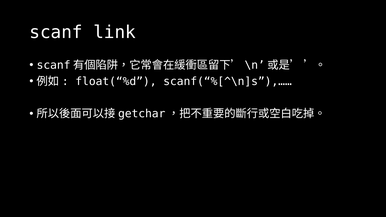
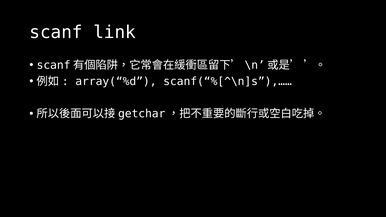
float(“%d: float(“%d -> array(“%d (116, 81)
